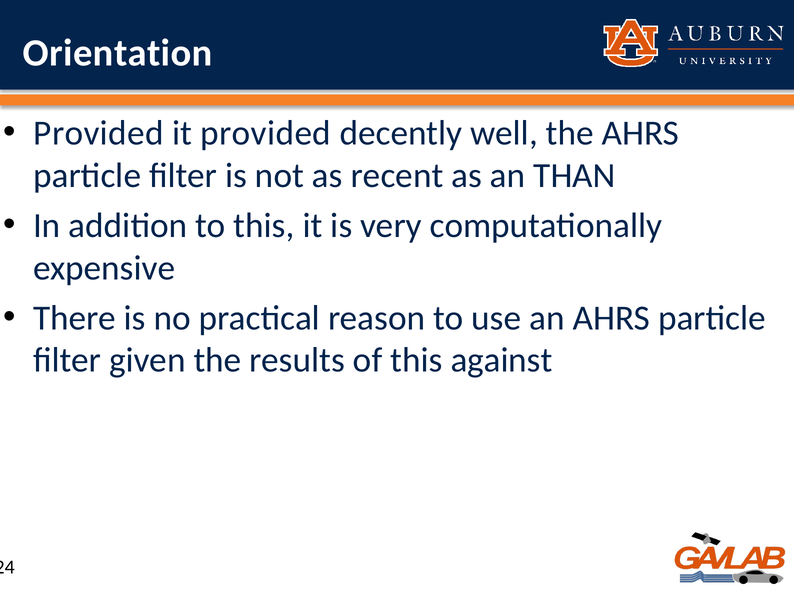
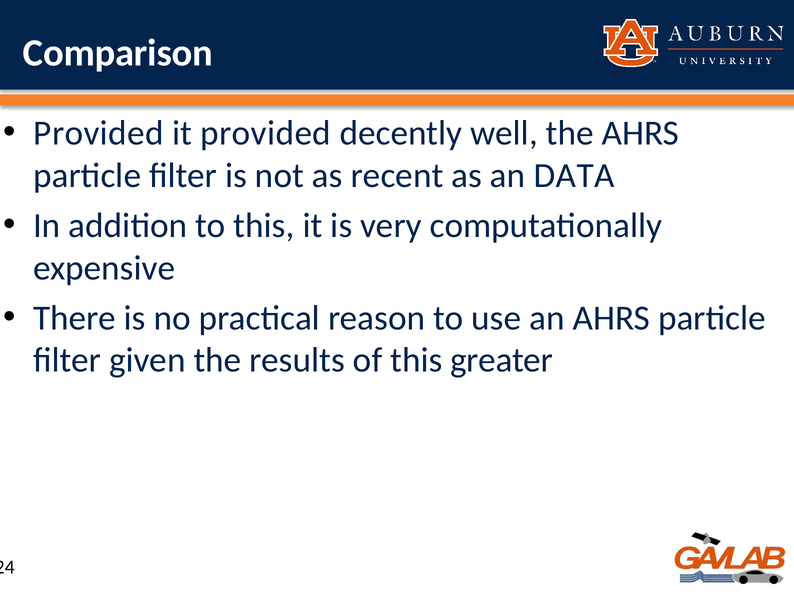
Orientation: Orientation -> Comparison (118, 53)
THAN: THAN -> DATA (574, 176)
against: against -> greater (502, 361)
